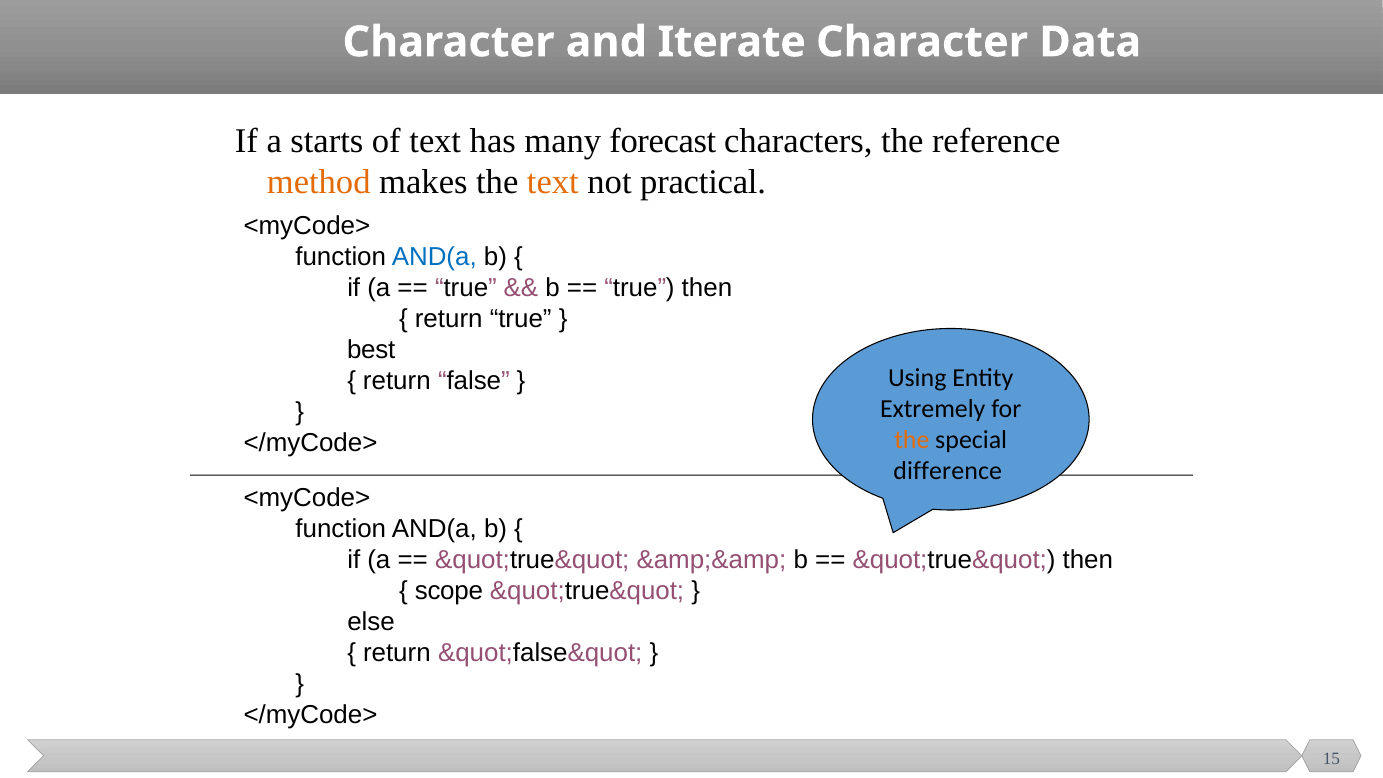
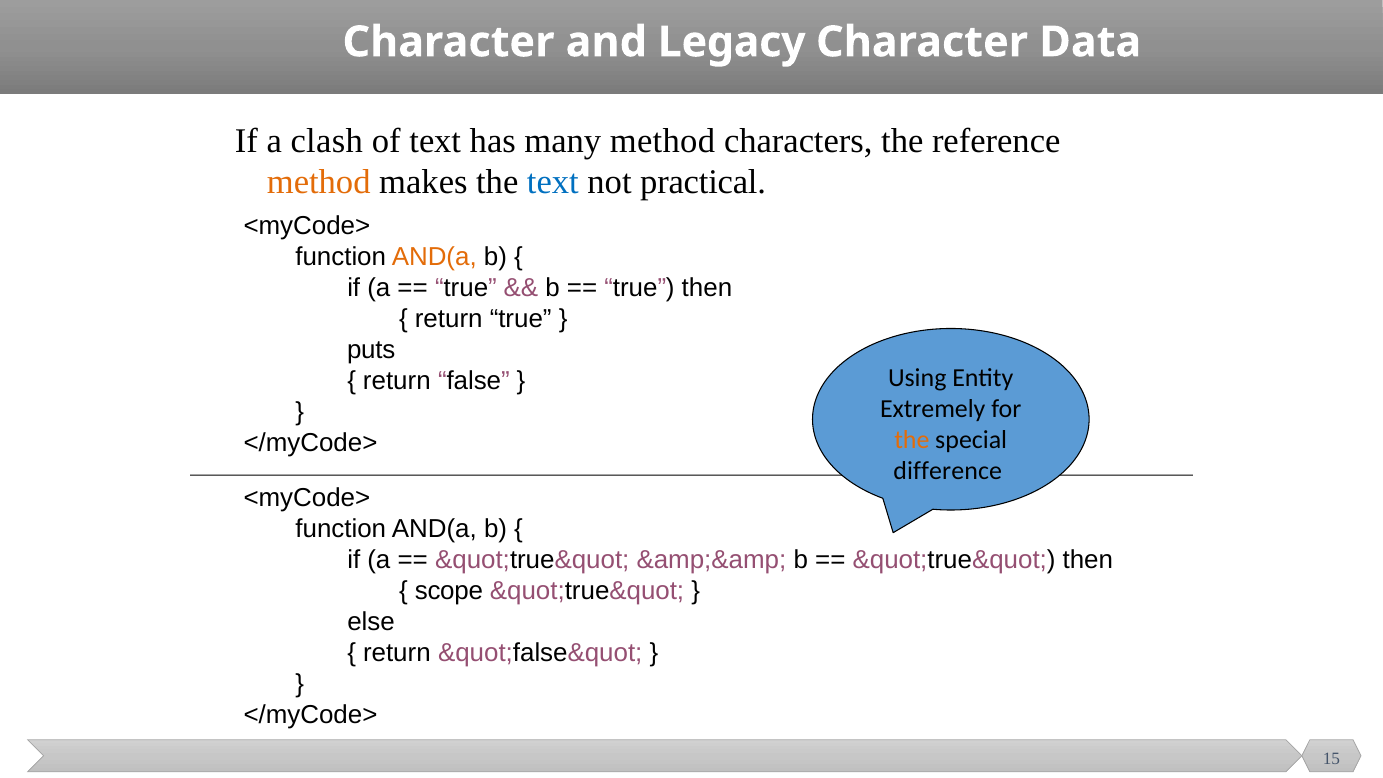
Iterate: Iterate -> Legacy (732, 42)
starts: starts -> clash (327, 141)
many forecast: forecast -> method (662, 141)
text colour: orange -> blue (553, 182)
AND(a colour: blue -> orange (434, 257)
best: best -> puts (371, 350)
